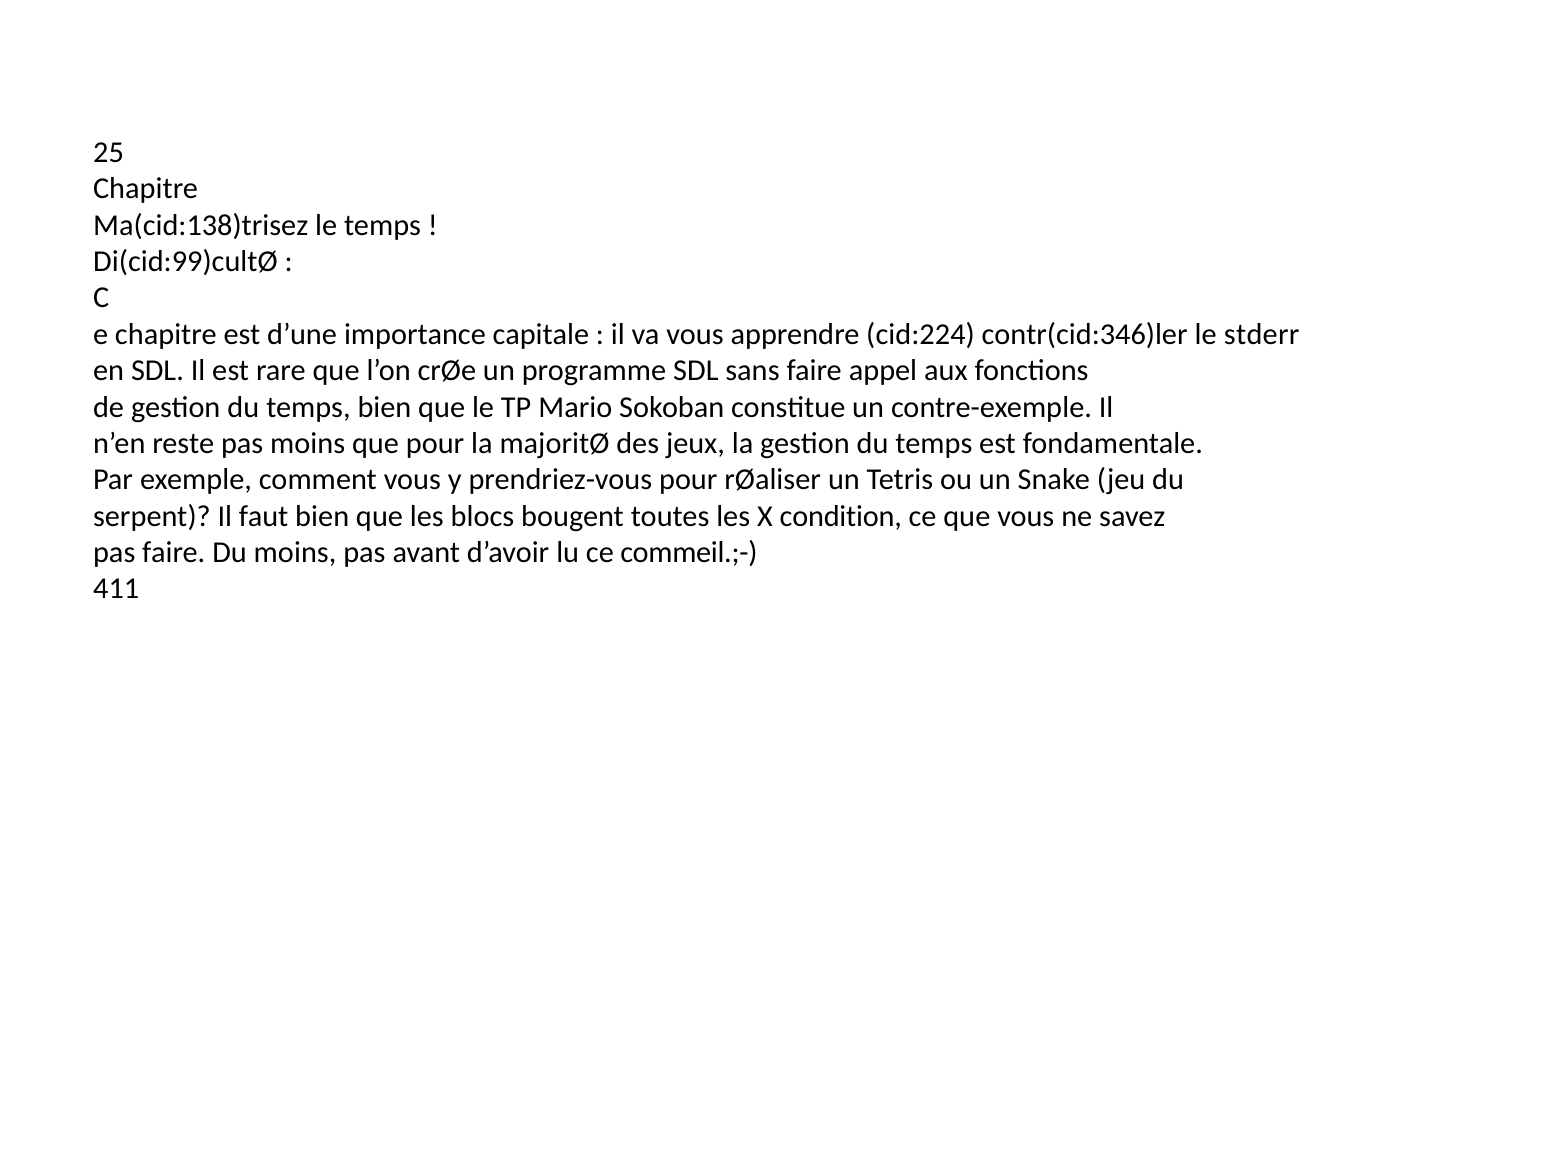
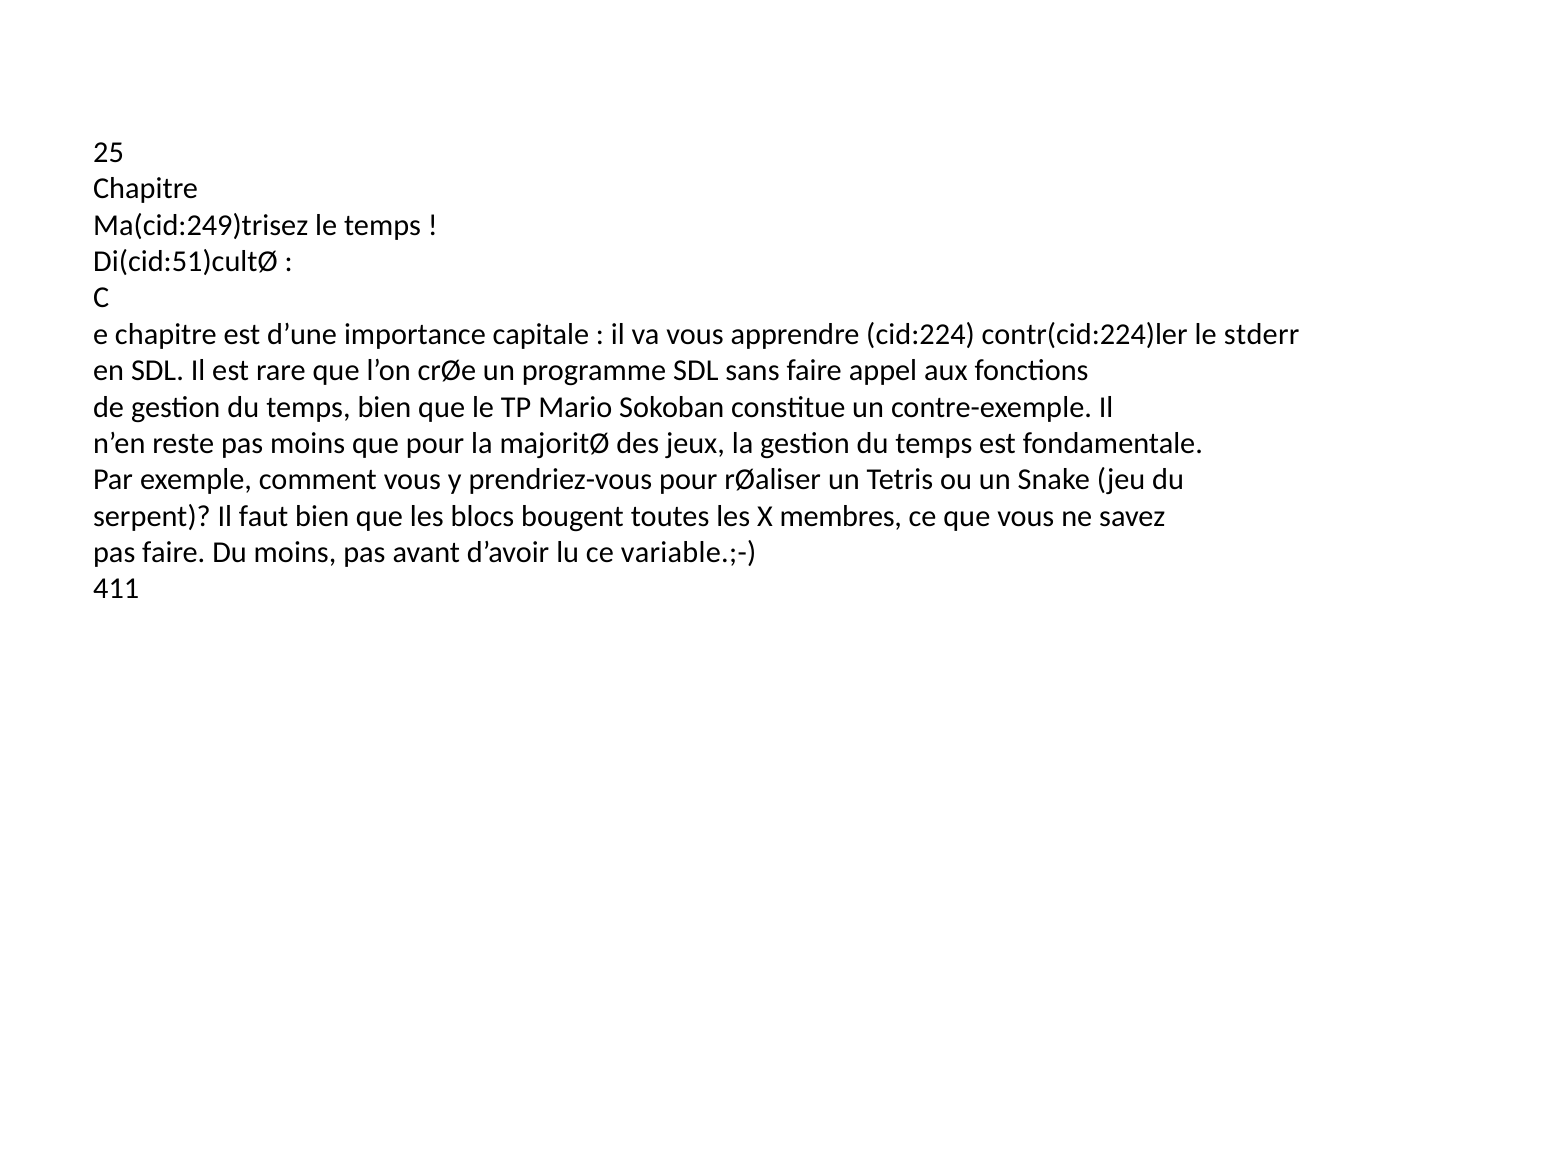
Ma(cid:138)trisez: Ma(cid:138)trisez -> Ma(cid:249)trisez (201, 225)
Di(cid:99)cultØ: Di(cid:99)cultØ -> Di(cid:51)cultØ (185, 262)
contr(cid:346)ler: contr(cid:346)ler -> contr(cid:224)ler (1085, 334)
condition: condition -> membres (841, 516)
commeil.;-: commeil.;- -> variable.;- (689, 553)
